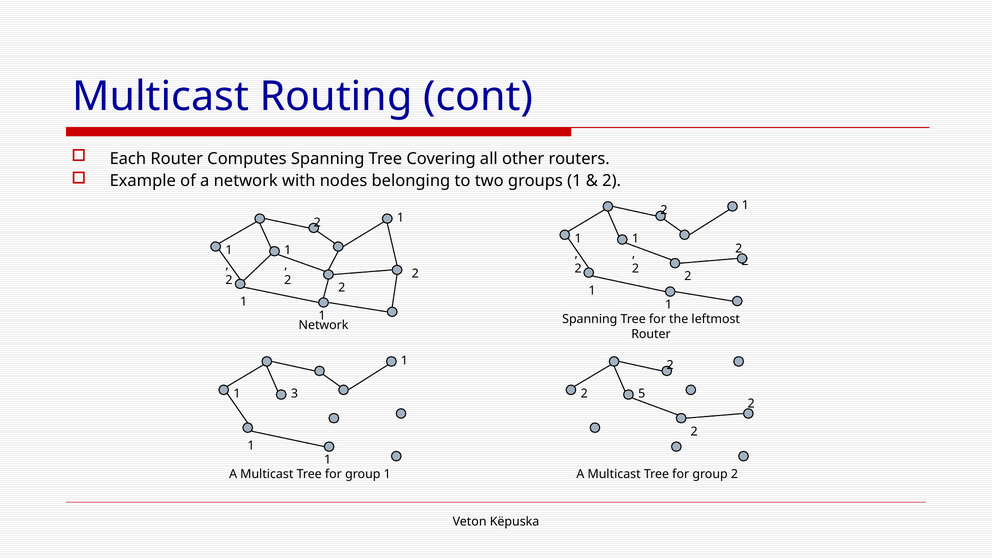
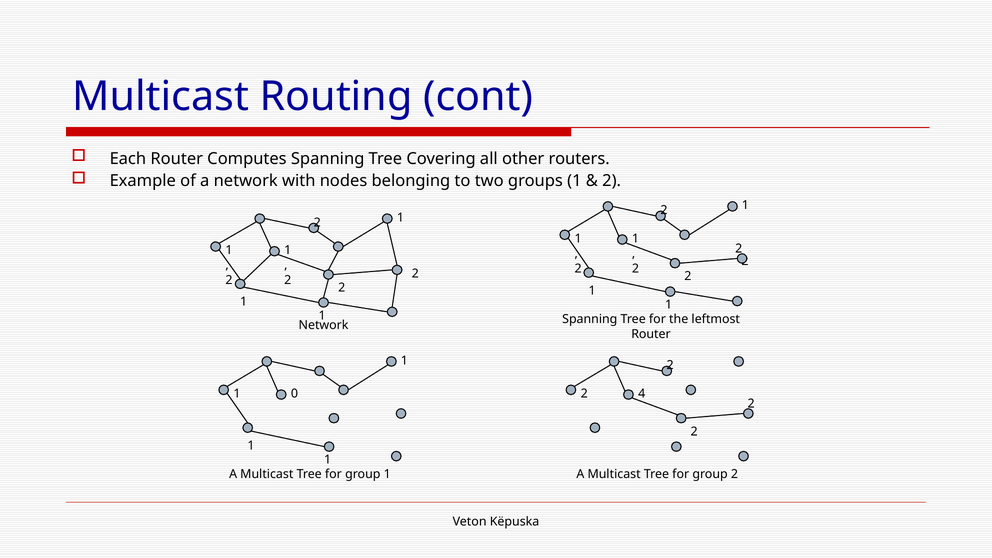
3: 3 -> 0 (294, 394)
5: 5 -> 4 (642, 394)
